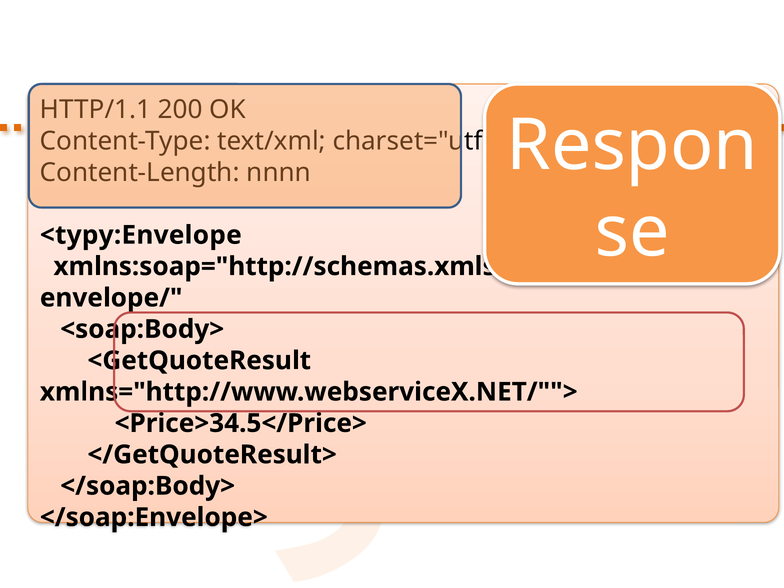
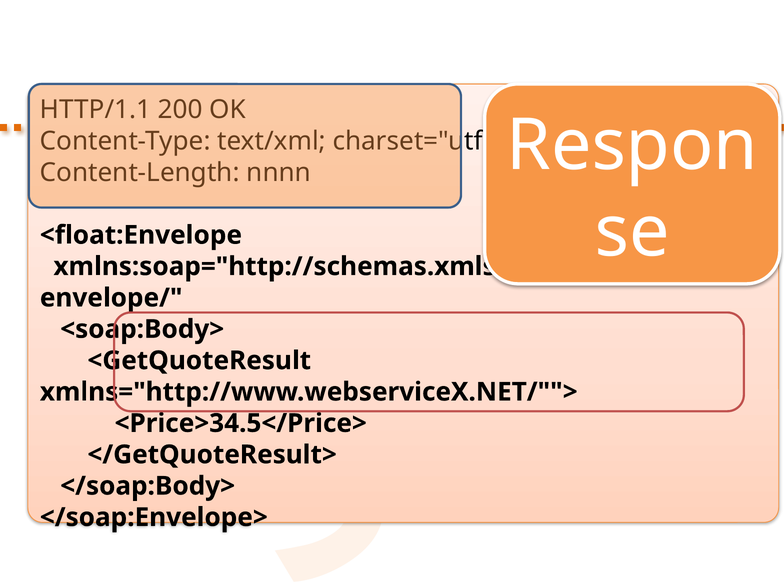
<typy:Envelope: <typy:Envelope -> <float:Envelope (141, 235)
